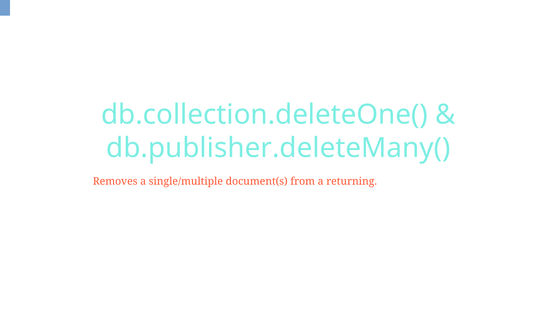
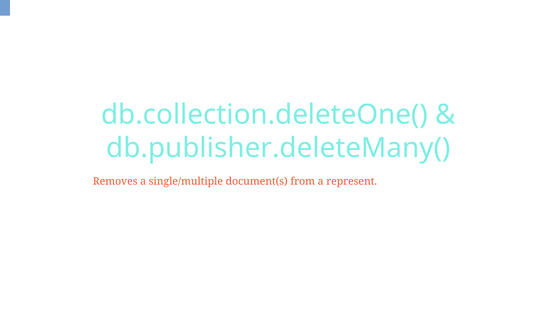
returning: returning -> represent (352, 182)
